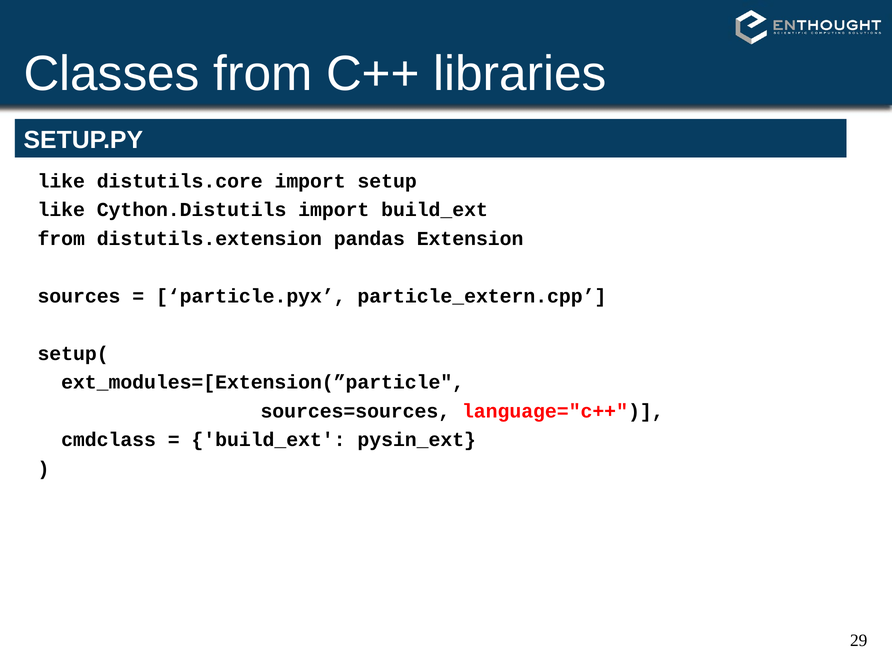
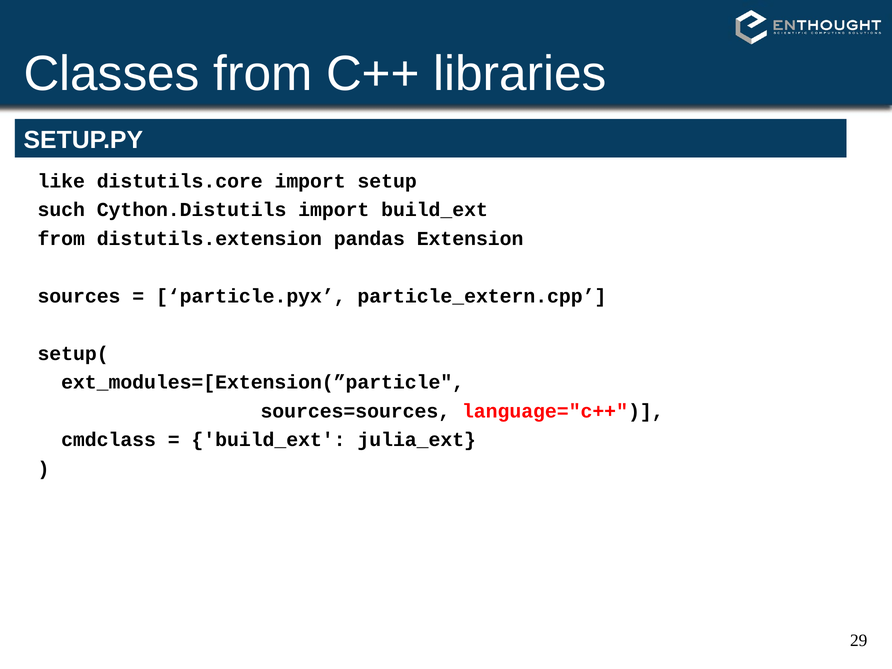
like: like -> such (61, 210)
pysin_ext: pysin_ext -> julia_ext (417, 440)
